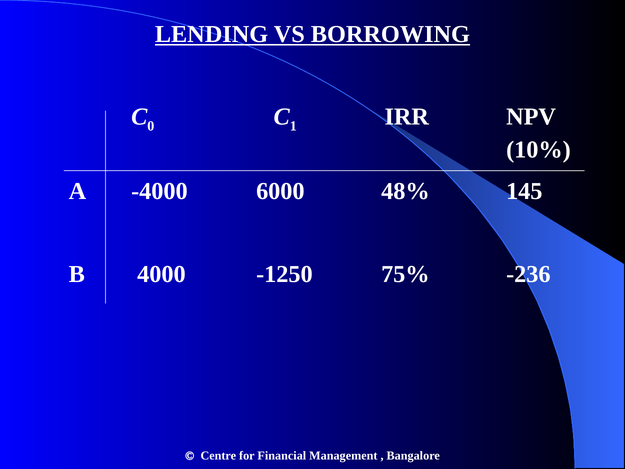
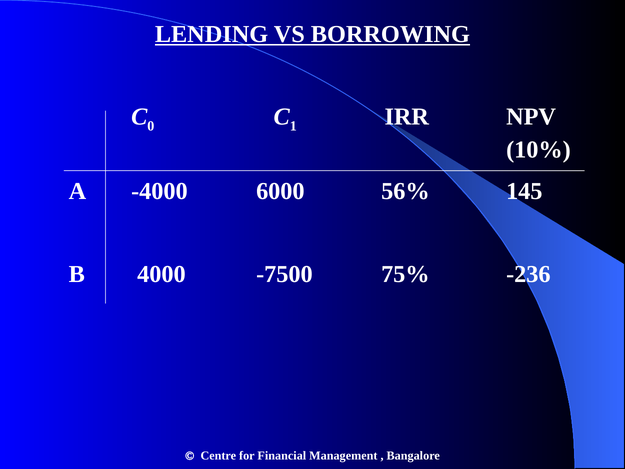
48%: 48% -> 56% (405, 191)
-1250: -1250 -> -7500 (284, 274)
